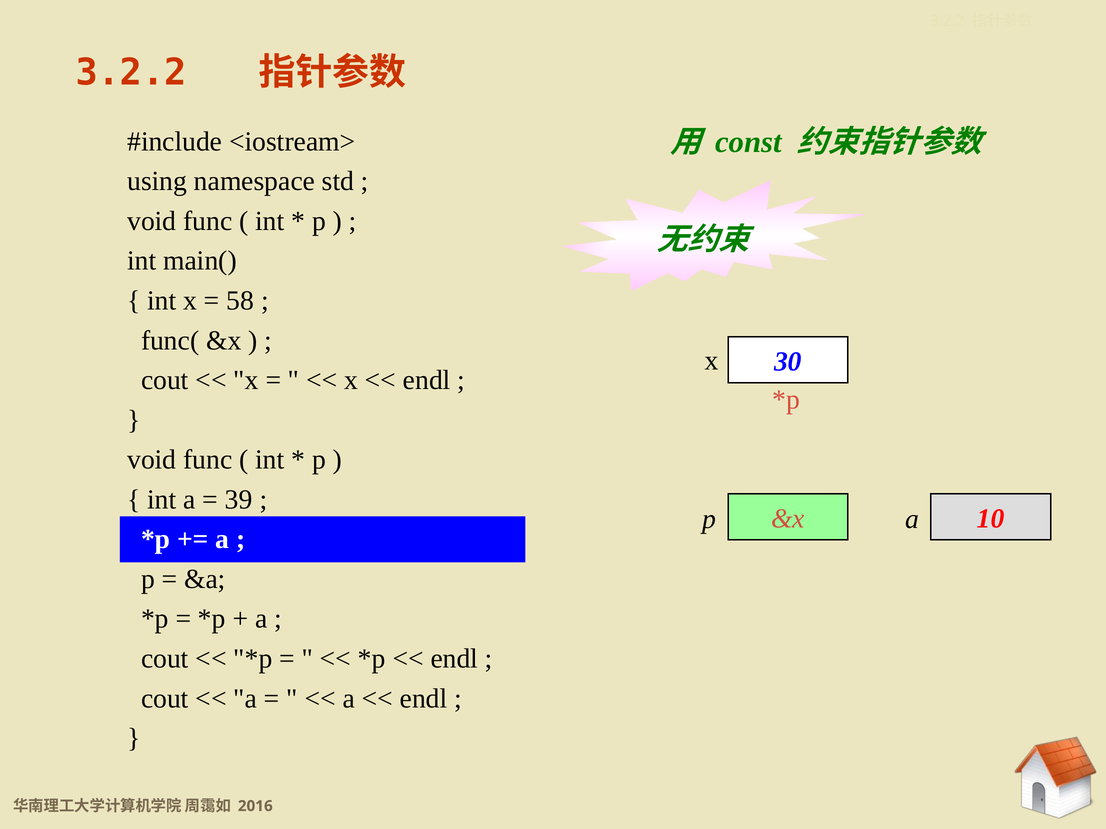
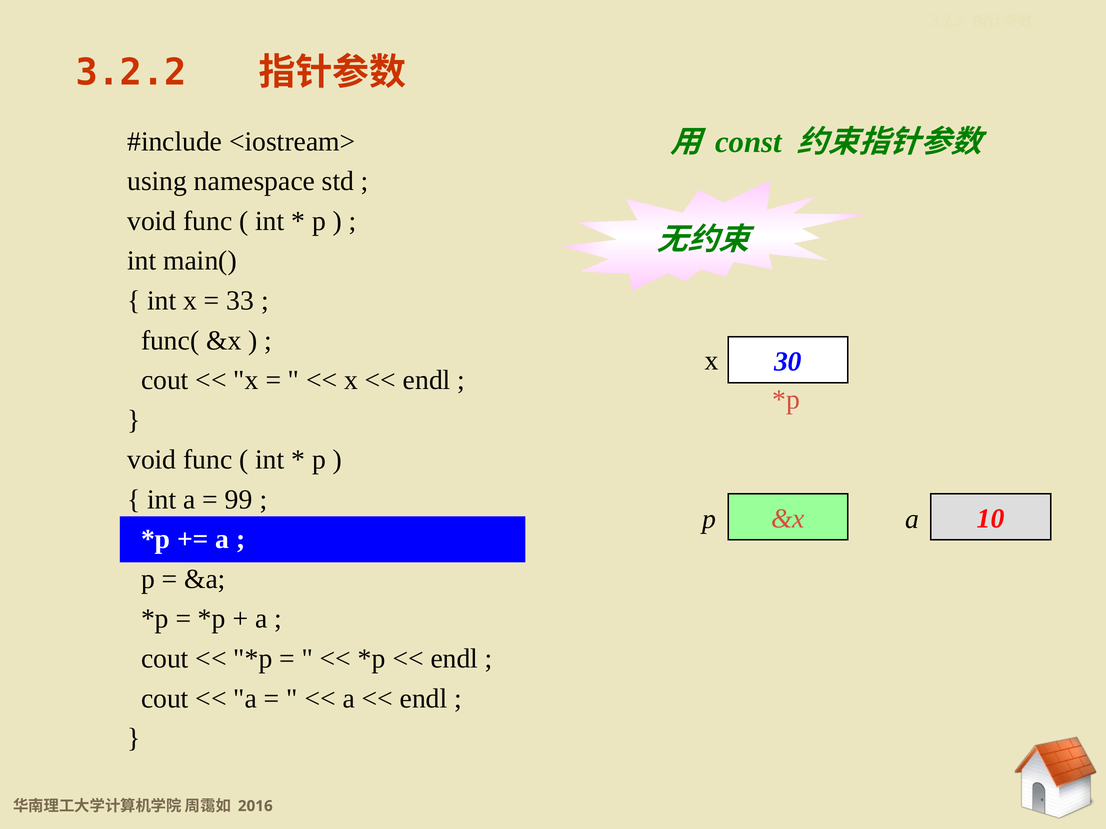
58: 58 -> 33 (240, 301)
39: 39 -> 99 (239, 500)
